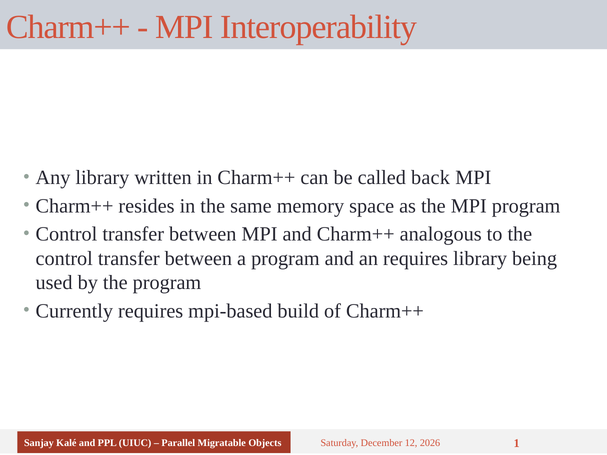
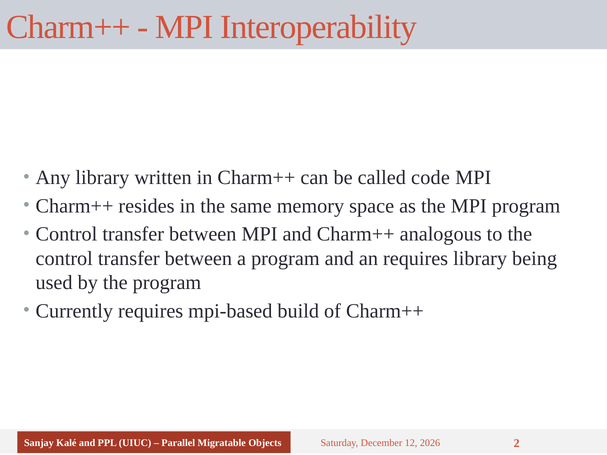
back: back -> code (430, 178)
1: 1 -> 2 (517, 444)
